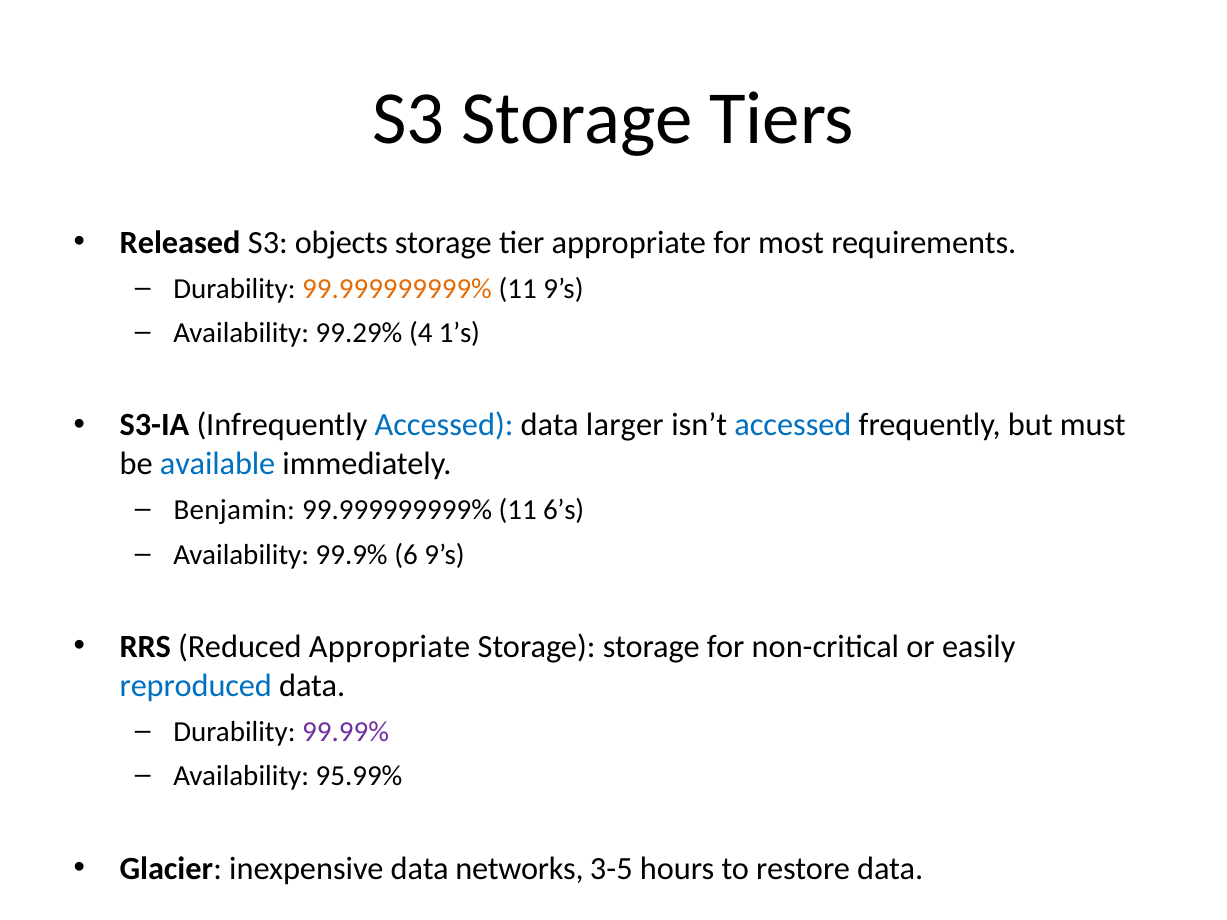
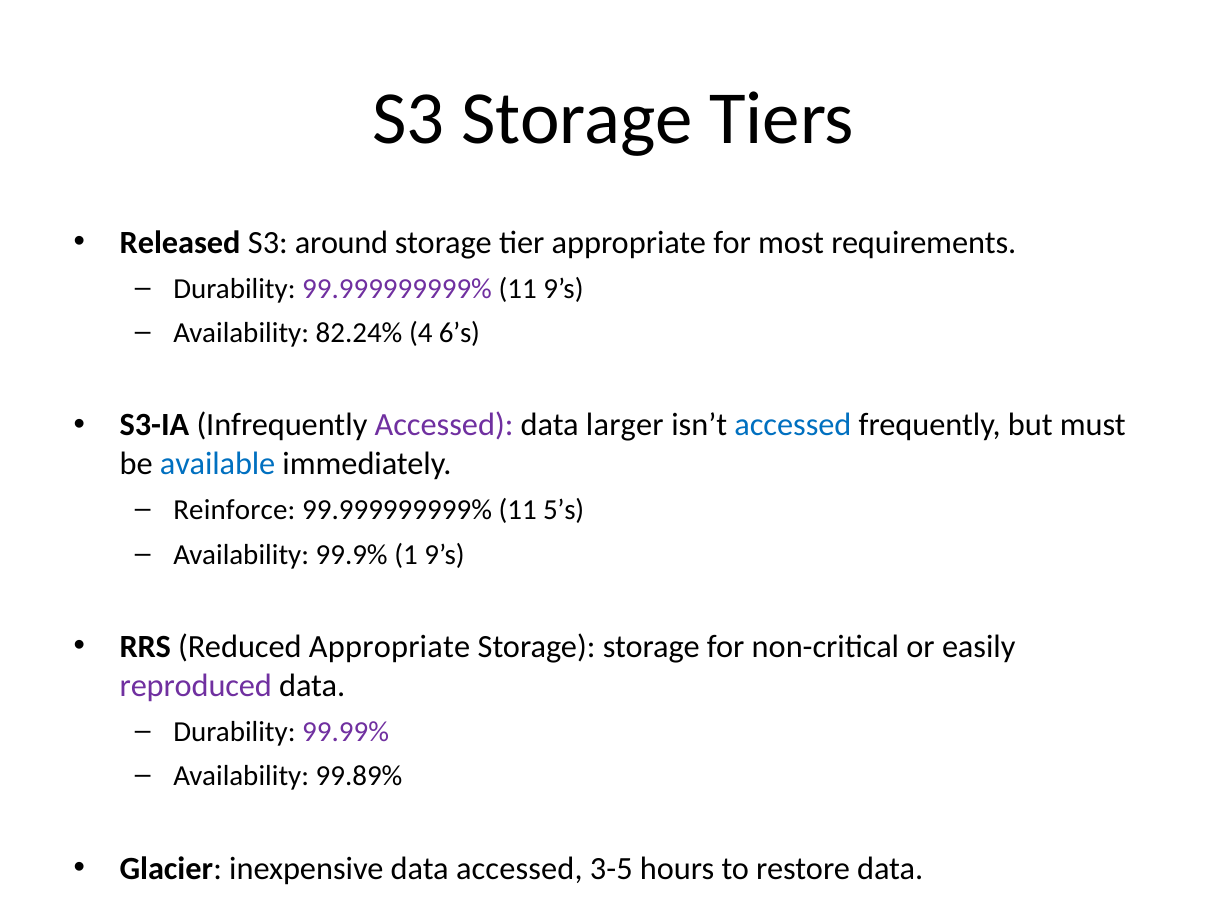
objects: objects -> around (341, 243)
99.999999999% colour: orange -> purple (397, 289)
99.29%: 99.29% -> 82.24% (359, 333)
1’s: 1’s -> 6’s (459, 333)
Accessed colour: blue -> purple (444, 425)
Benjamin: Benjamin -> Reinforce (234, 510)
6’s: 6’s -> 5’s (564, 510)
6: 6 -> 1 (406, 555)
reproduced colour: blue -> purple (196, 686)
95.99%: 95.99% -> 99.89% (359, 776)
data networks: networks -> accessed (519, 869)
